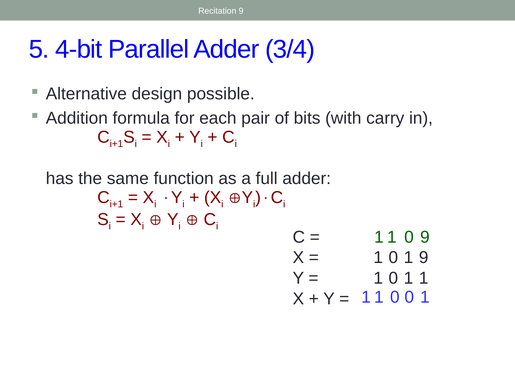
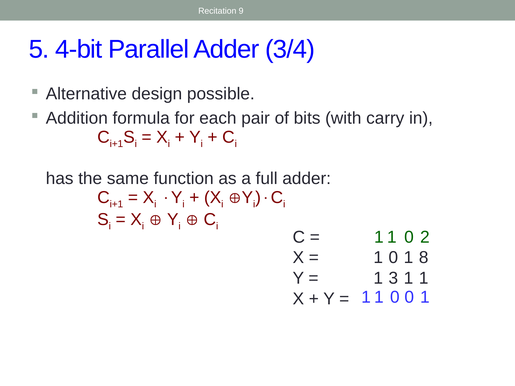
0 9: 9 -> 2 (425, 237)
1 9: 9 -> 8 (424, 258)
0: 0 -> 3 (393, 278)
